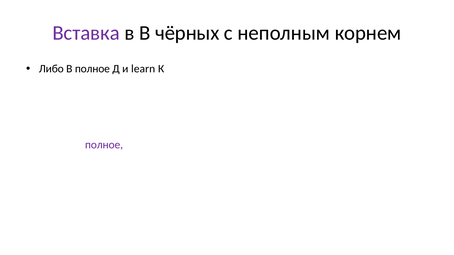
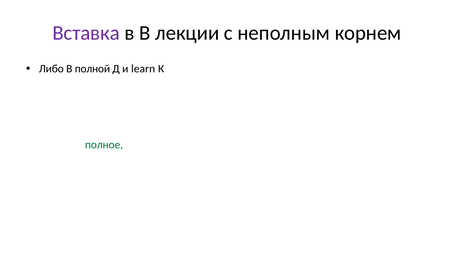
чёрных: чёрных -> лекции (187, 33)
В полное: полное -> полной (92, 69)
полное colour: purple -> green (104, 145)
